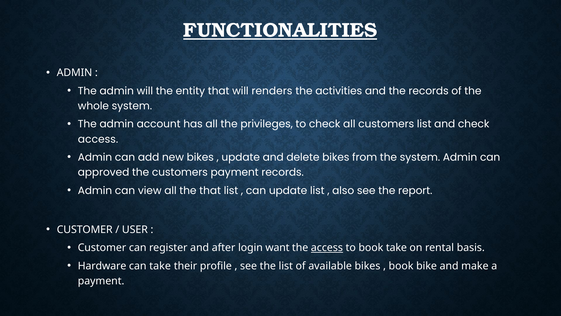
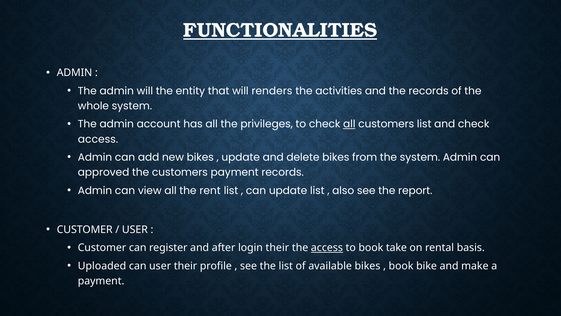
all underline: none -> present (349, 124)
the that: that -> rent (210, 190)
login want: want -> their (277, 247)
Hardware: Hardware -> Uploaded (102, 265)
can take: take -> user (160, 265)
